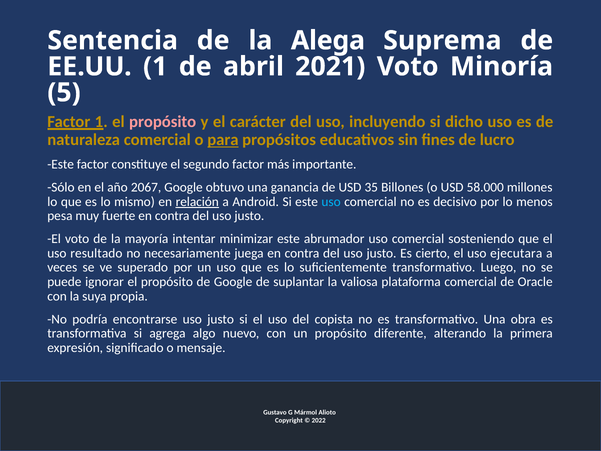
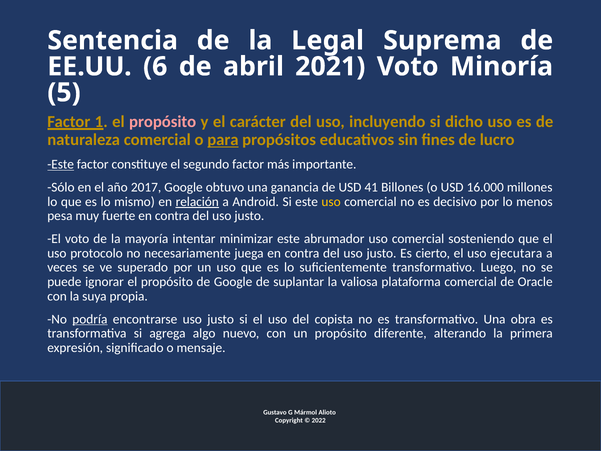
Alega: Alega -> Legal (328, 41)
EE.UU 1: 1 -> 6 (155, 66)
Este underline: none -> present (61, 164)
2067: 2067 -> 2017 (146, 187)
35: 35 -> 41 (371, 187)
58.000: 58.000 -> 16.000 (485, 187)
uso colour: light blue -> yellow (331, 202)
resultado: resultado -> protocolo (96, 253)
podría underline: none -> present (90, 319)
